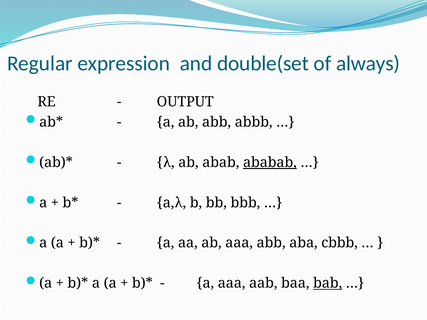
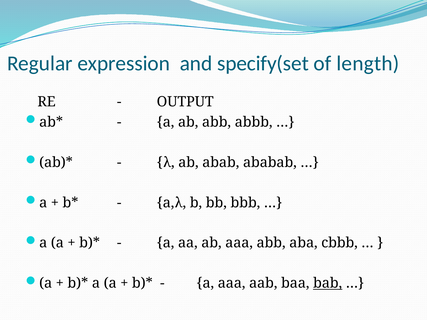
double(set: double(set -> specify(set (263, 63)
always: always -> length (368, 63)
ababab underline: present -> none (270, 162)
